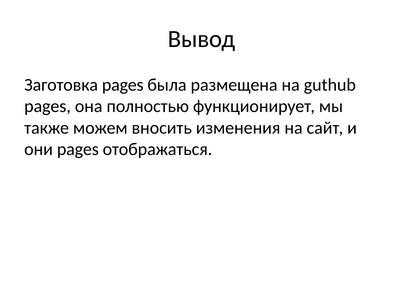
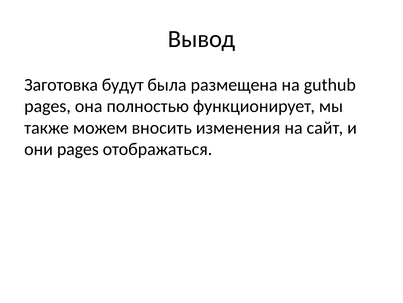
Заготовка pages: pages -> будут (123, 85)
